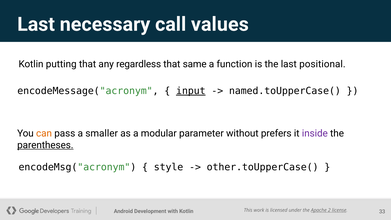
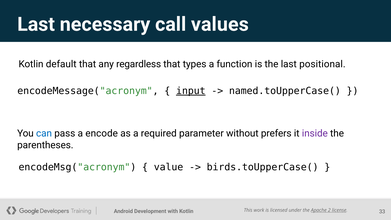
putting: putting -> default (61, 64)
same: same -> types (195, 64)
can colour: orange -> blue (44, 133)
smaller: smaller -> encode (102, 133)
modular: modular -> required (159, 133)
parentheses underline: present -> none (45, 145)
style: style -> value (169, 167)
other.toUpperCase(: other.toUpperCase( -> birds.toUpperCase( (263, 167)
